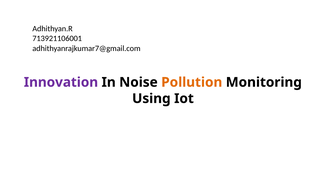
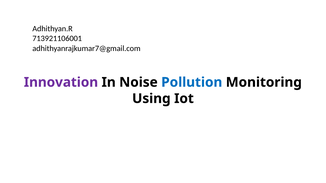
Pollution colour: orange -> blue (192, 82)
